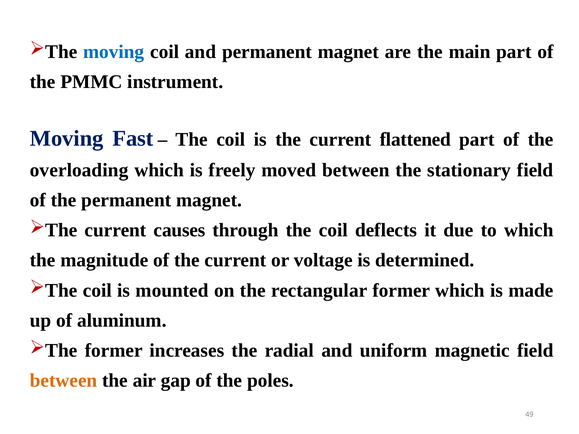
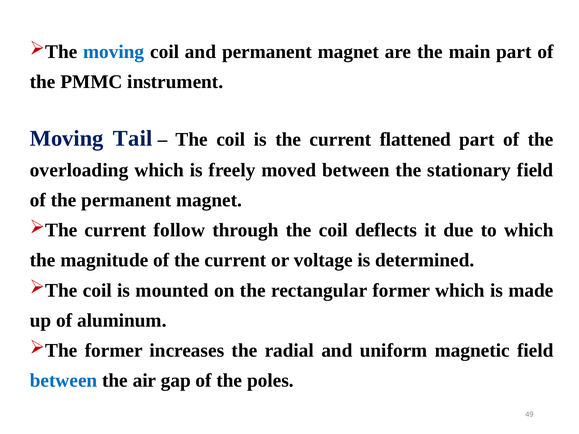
Fast: Fast -> Tail (133, 138)
causes: causes -> follow (179, 230)
between colour: orange -> blue (64, 381)
